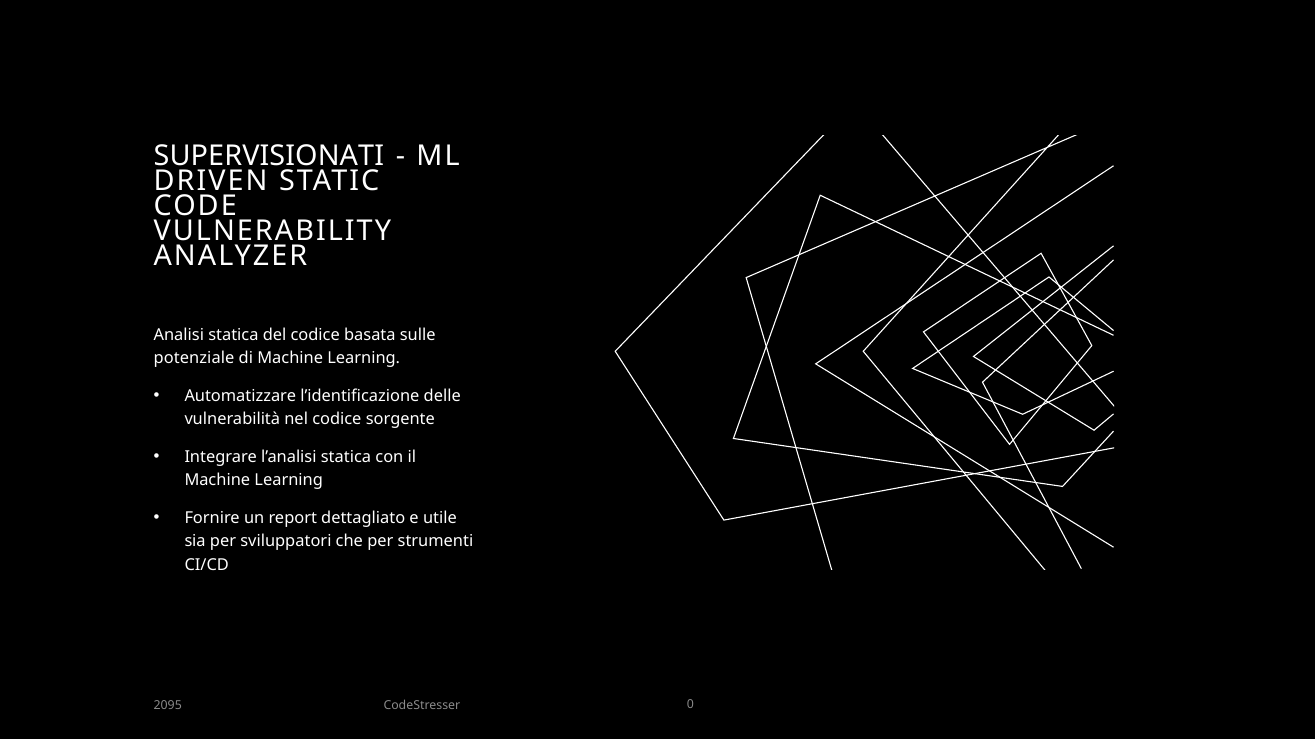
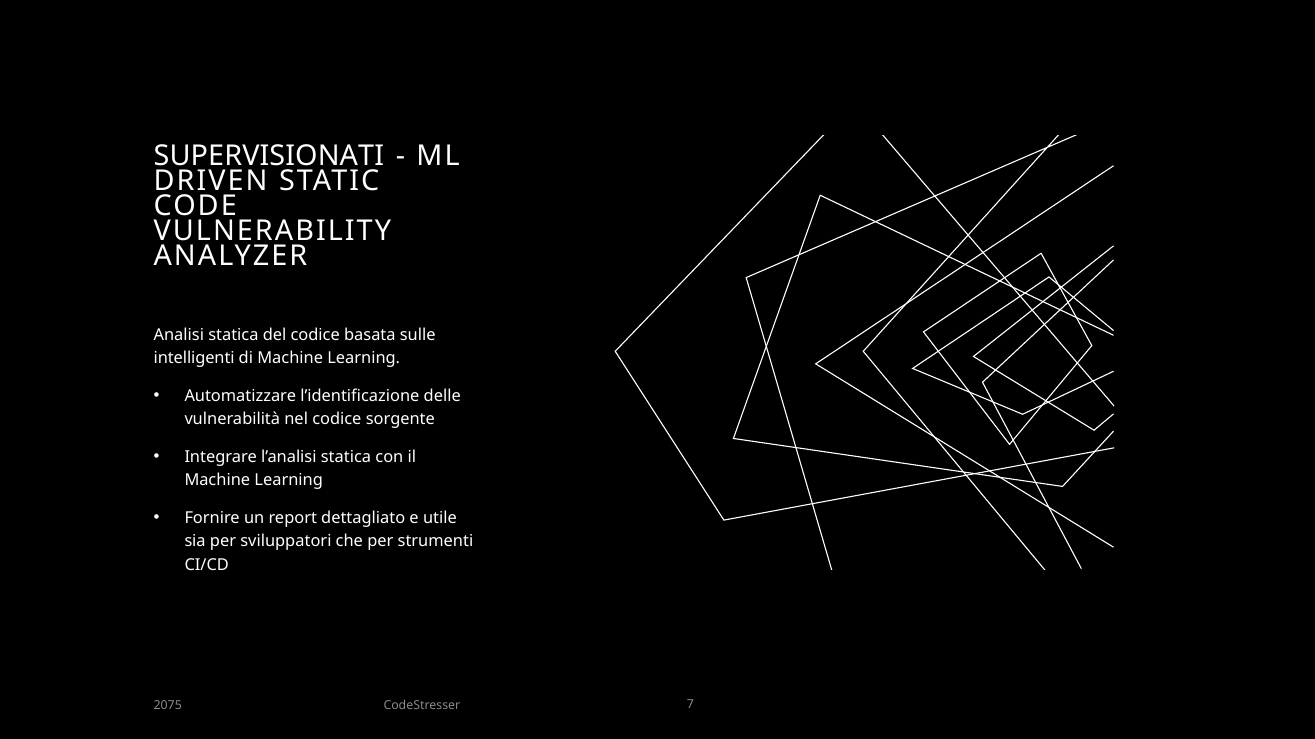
potenziale: potenziale -> intelligenti (194, 359)
2095: 2095 -> 2075 (168, 706)
0: 0 -> 7 (690, 705)
